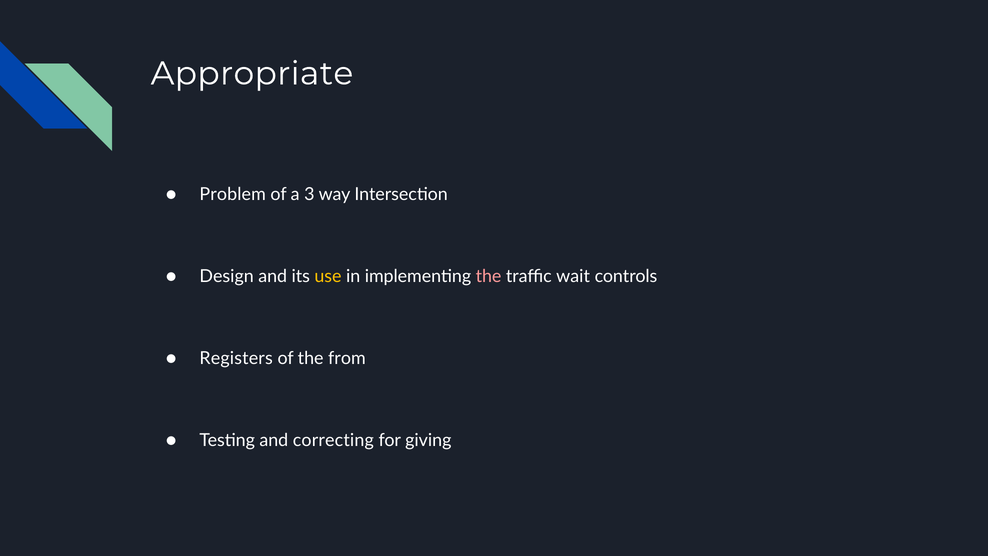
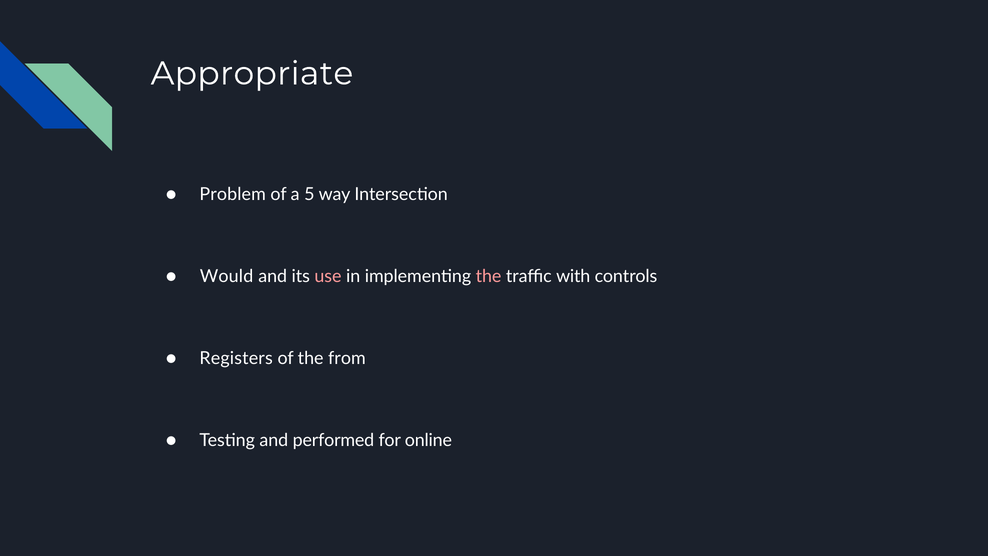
3: 3 -> 5 (309, 194)
Design: Design -> Would (227, 276)
use colour: yellow -> pink (328, 276)
wait: wait -> with (573, 276)
correcting: correcting -> performed (333, 440)
giving: giving -> online (428, 440)
